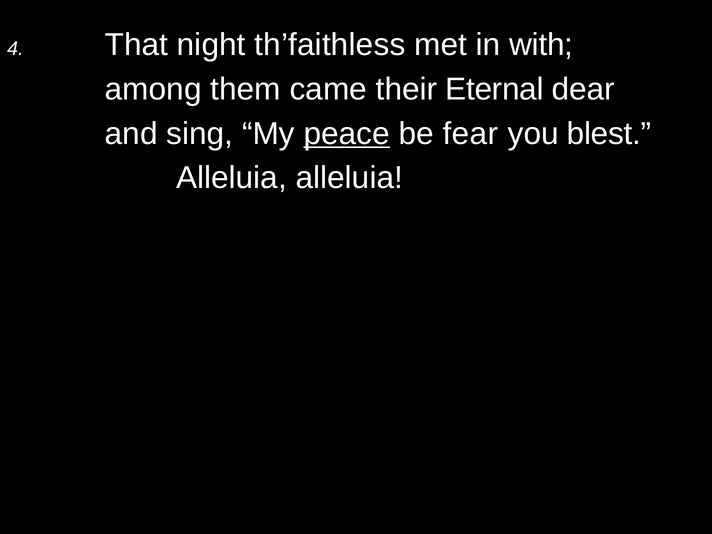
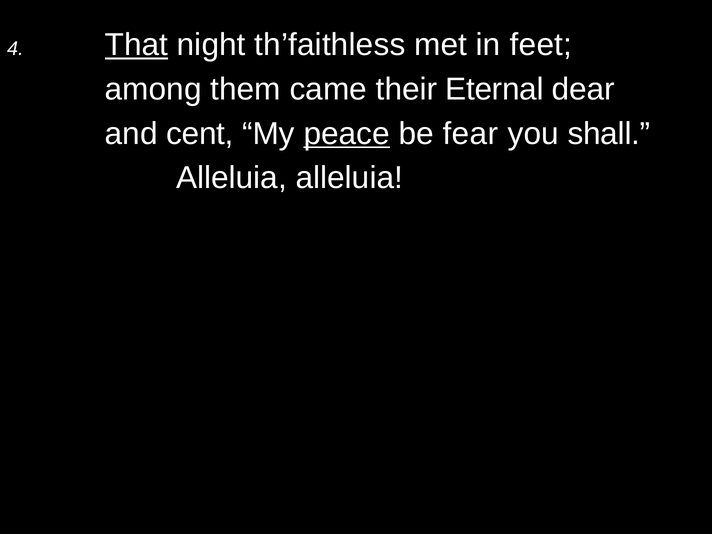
That underline: none -> present (137, 45)
with: with -> feet (541, 45)
sing: sing -> cent (200, 134)
blest: blest -> shall (609, 134)
